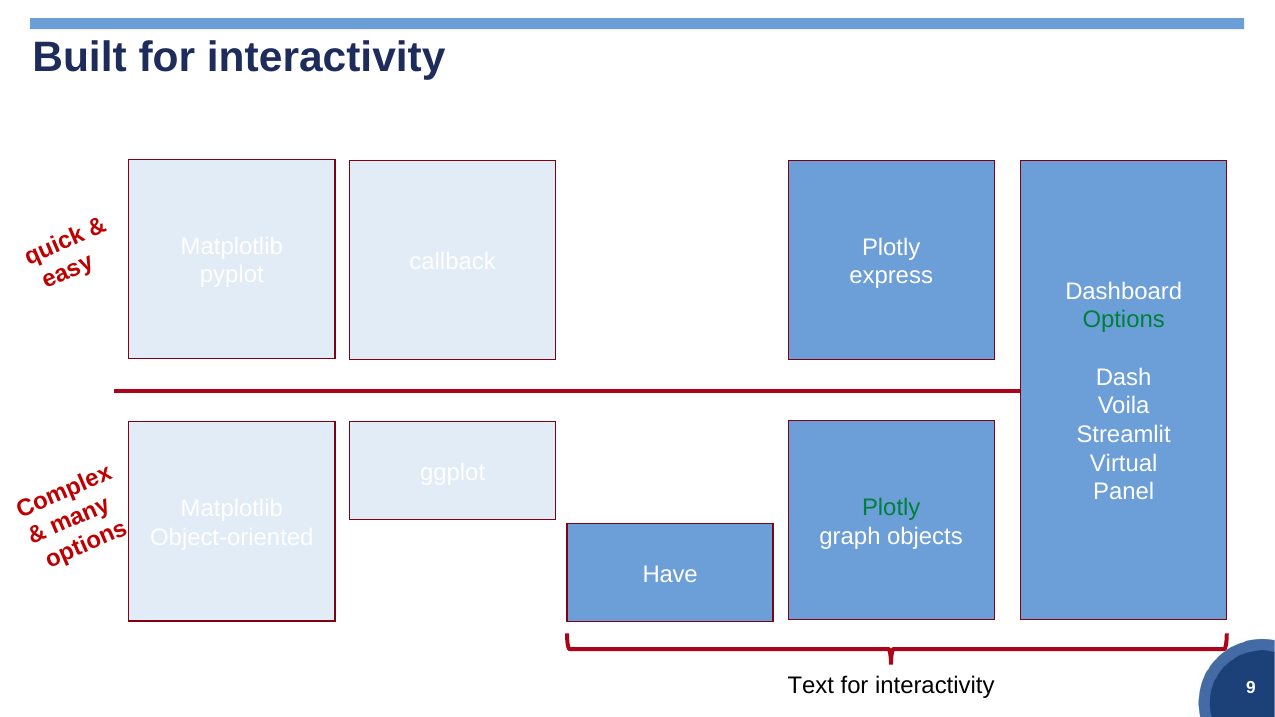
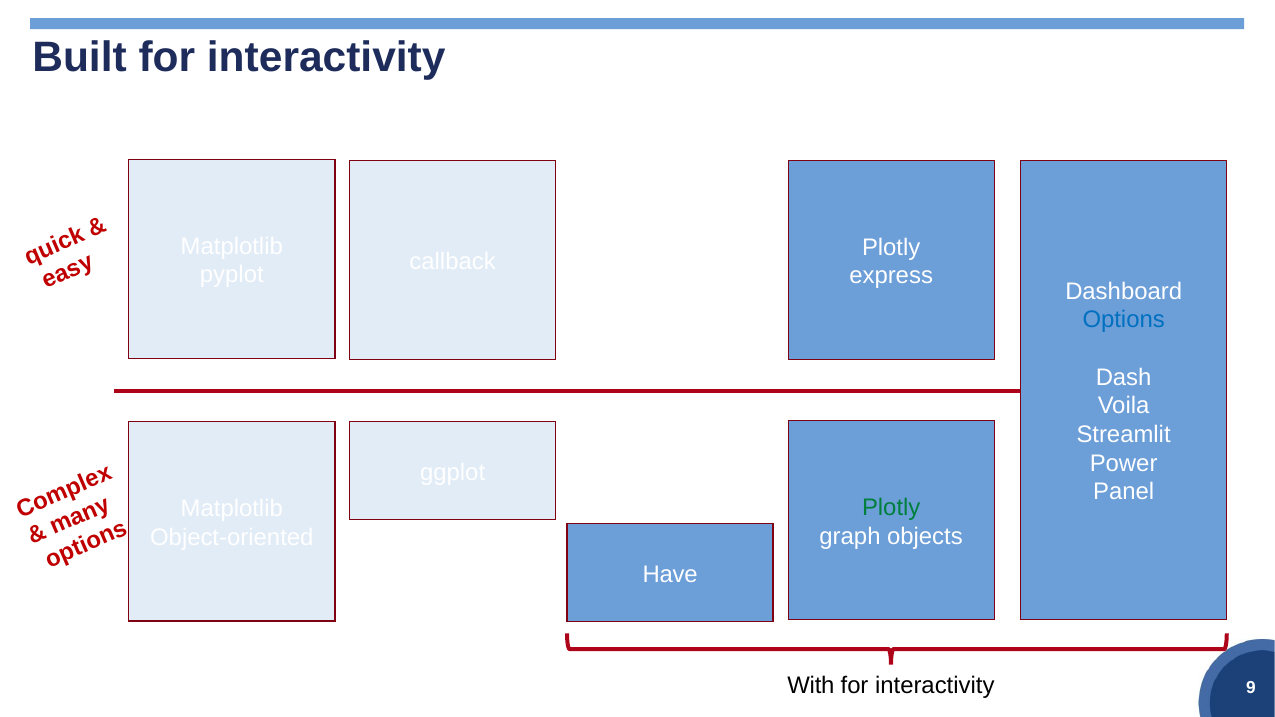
Options colour: green -> blue (1124, 320)
Virtual: Virtual -> Power (1124, 464)
Text: Text -> With (811, 686)
